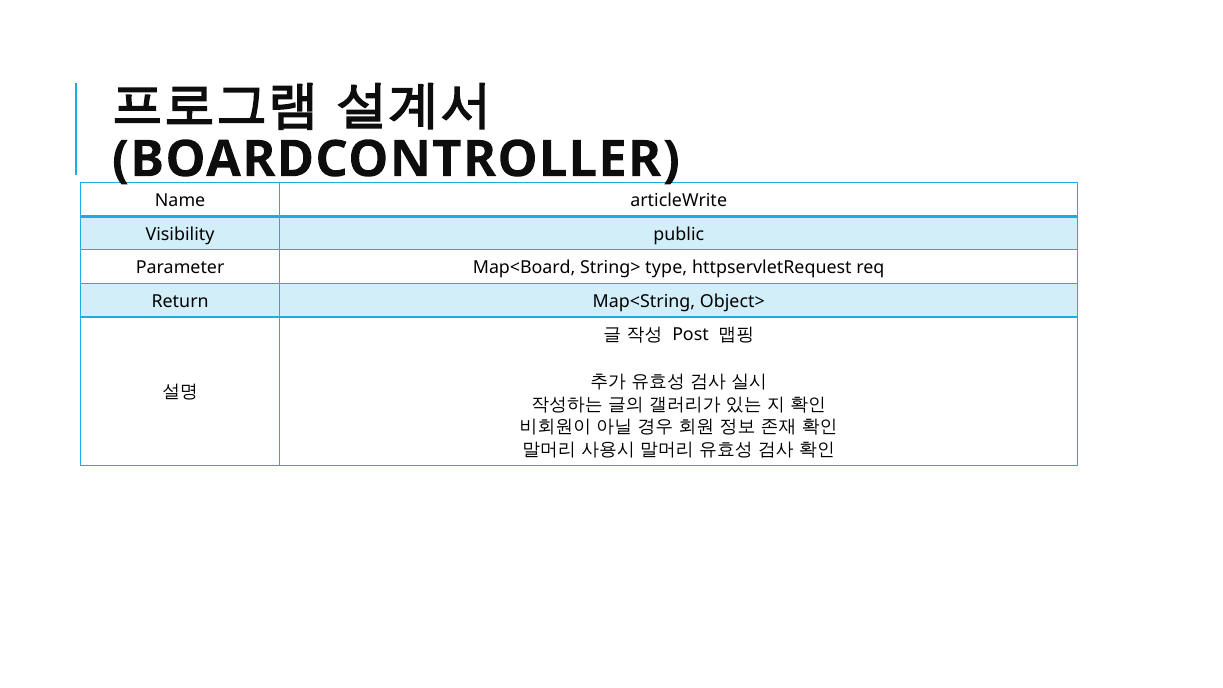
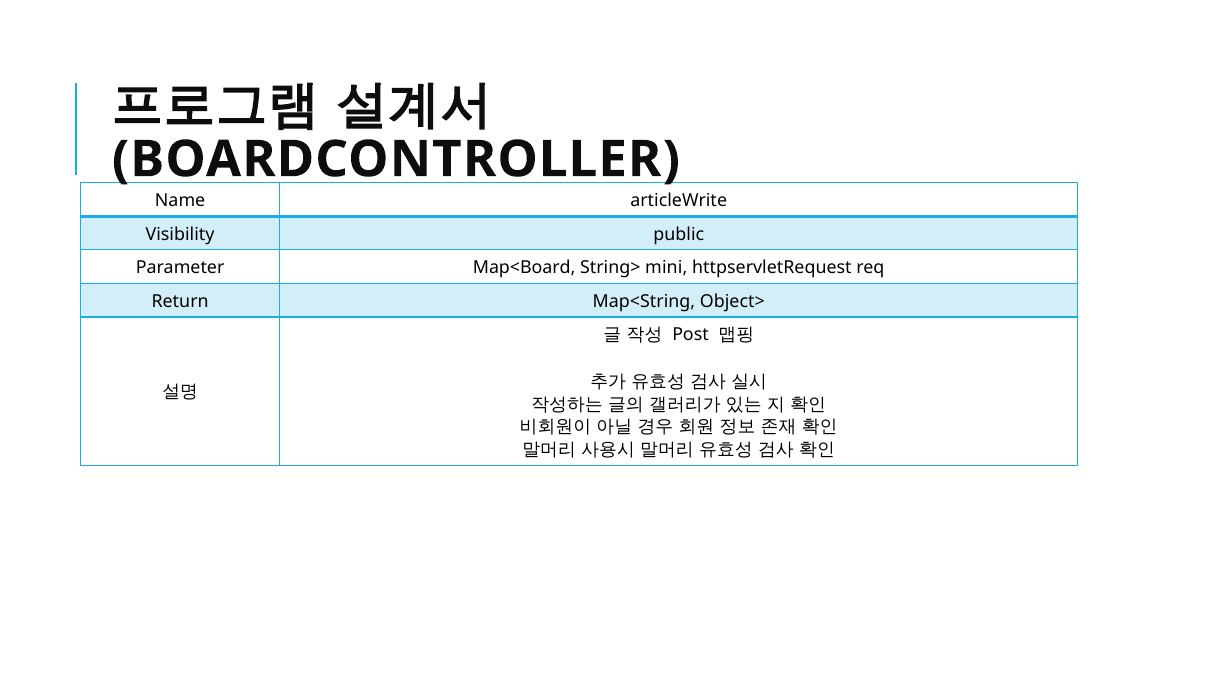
type: type -> mini (666, 268)
